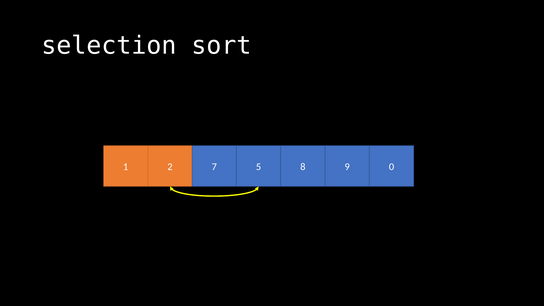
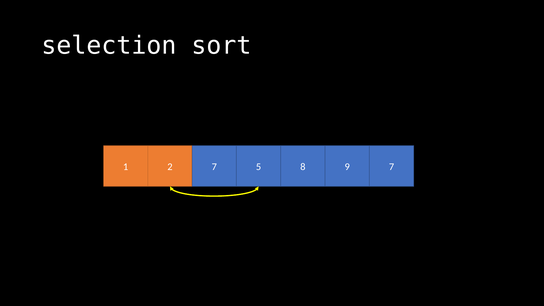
9 0: 0 -> 7 (392, 167)
